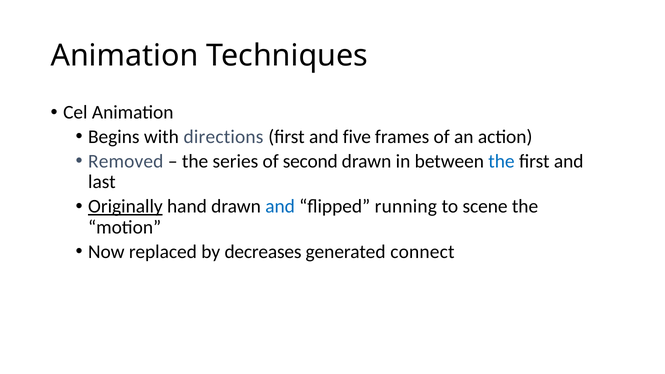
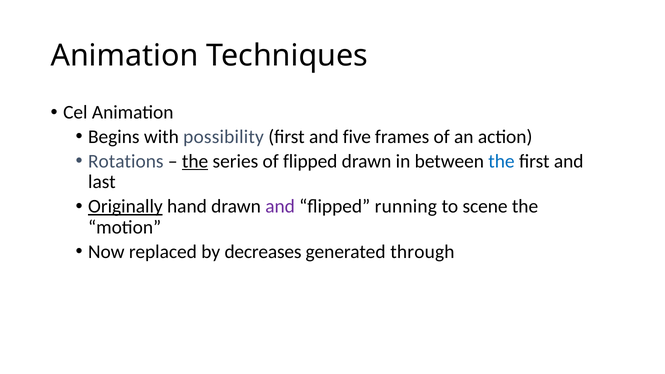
directions: directions -> possibility (224, 137)
Removed: Removed -> Rotations (126, 161)
the underline: none -> present (195, 161)
of second: second -> flipped (310, 161)
and colour: blue -> purple (280, 206)
connect: connect -> through (422, 252)
